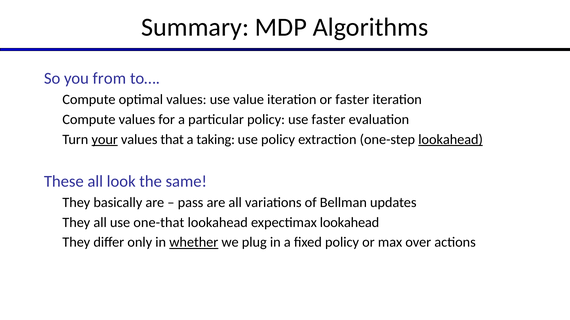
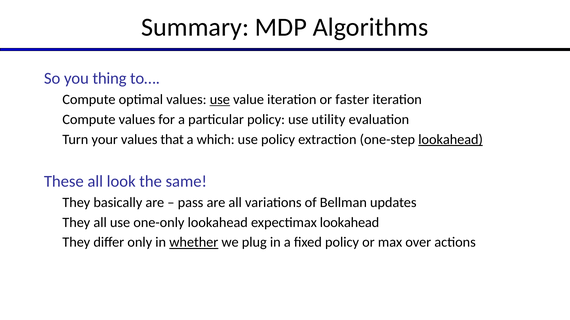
from: from -> thing (110, 79)
use underline: none -> present (220, 100)
use faster: faster -> utility (328, 120)
your underline: present -> none (105, 140)
taking: taking -> which (216, 140)
one-that: one-that -> one-only (159, 223)
